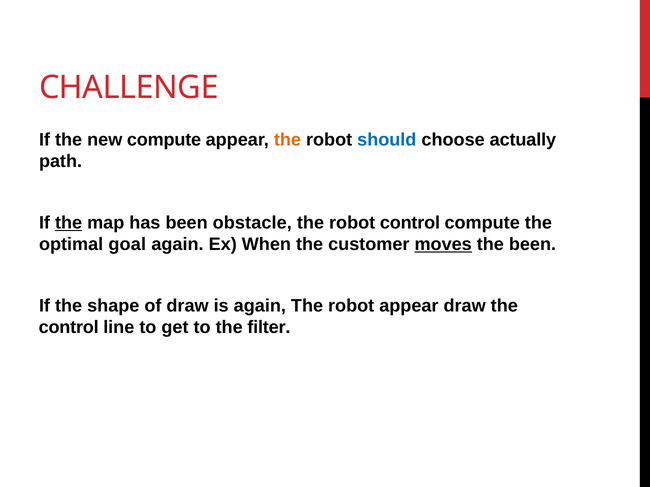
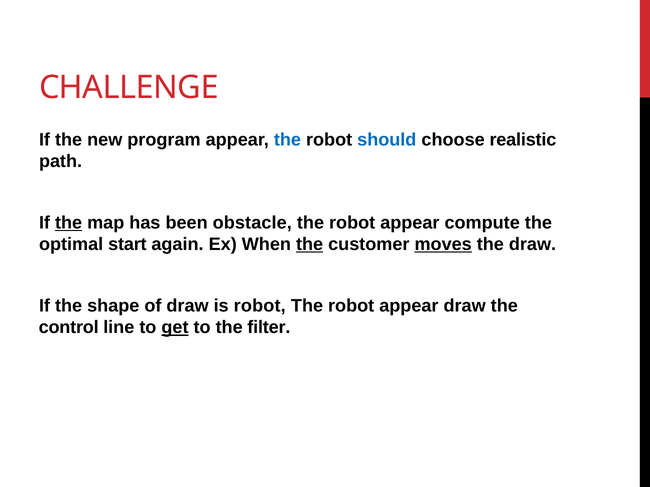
new compute: compute -> program (164, 140)
the colour: orange -> blue (287, 140)
actually: actually -> realistic (523, 140)
control: control -> appear (410, 223)
goal: goal -> start (127, 245)
the underline: none -> present (310, 245)
the been: been -> draw (532, 245)
is again: again -> robot (260, 306)
get underline: none -> present (175, 328)
